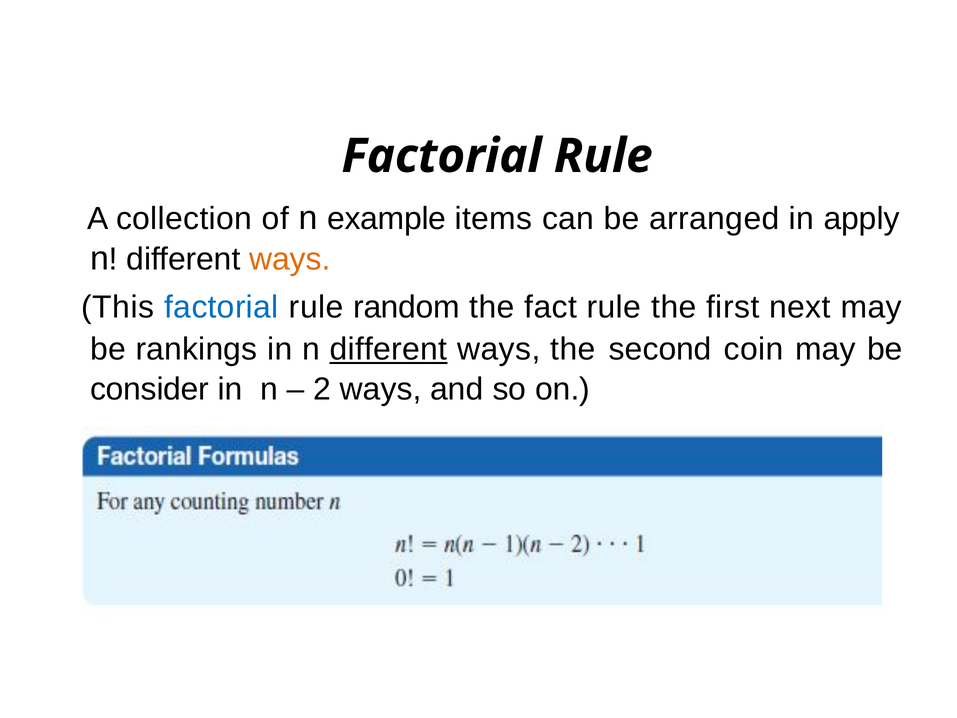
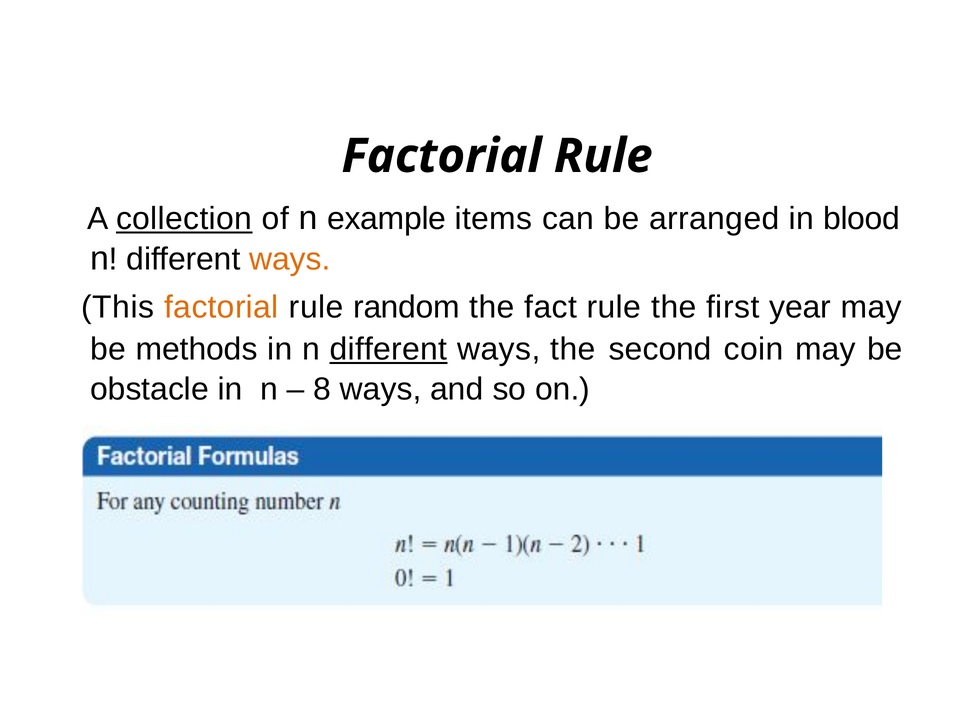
collection underline: none -> present (184, 219)
apply: apply -> blood (862, 219)
factorial colour: blue -> orange (221, 307)
next: next -> year (800, 307)
rankings: rankings -> methods (197, 349)
consider: consider -> obstacle (149, 389)
2: 2 -> 8 (322, 389)
